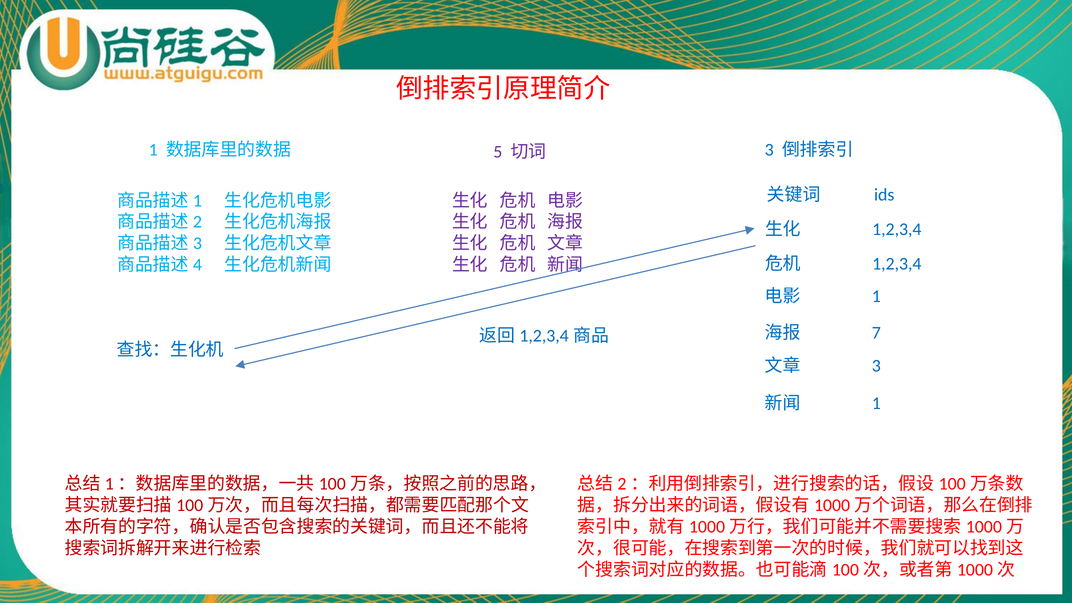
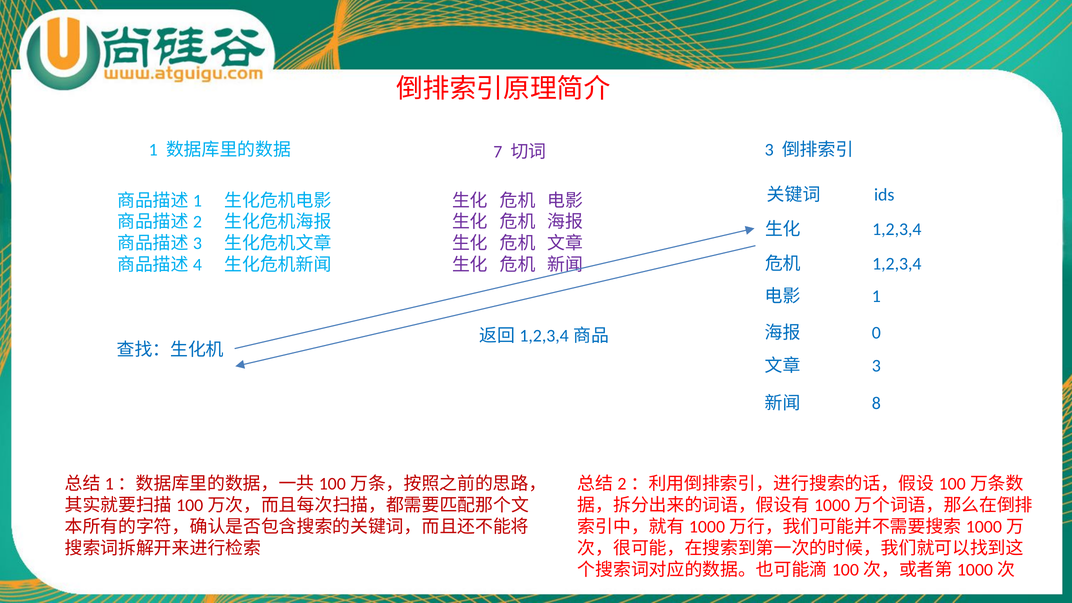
5: 5 -> 7 (498, 152)
7: 7 -> 0 (876, 333)
1: 1 -> 8 (876, 403)
